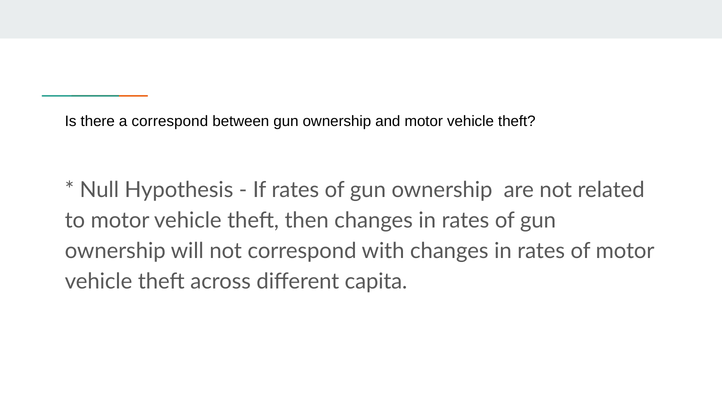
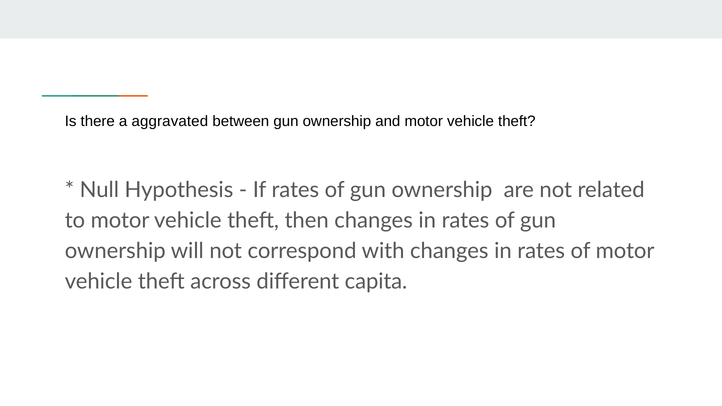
a correspond: correspond -> aggravated (170, 121)
